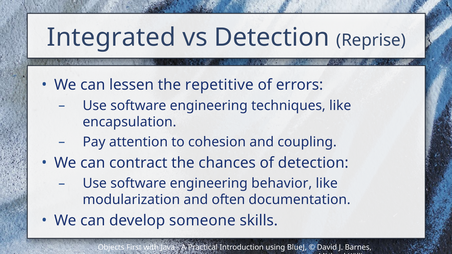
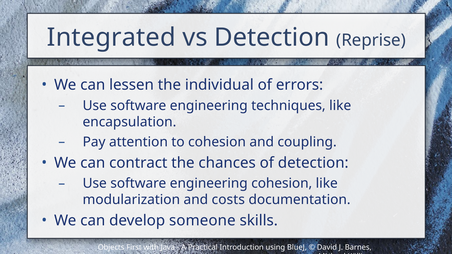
repetitive: repetitive -> individual (219, 85)
engineering behavior: behavior -> cohesion (282, 184)
often: often -> costs (228, 200)
